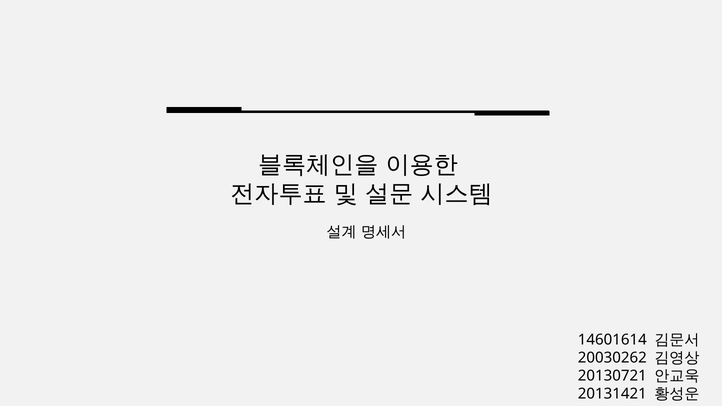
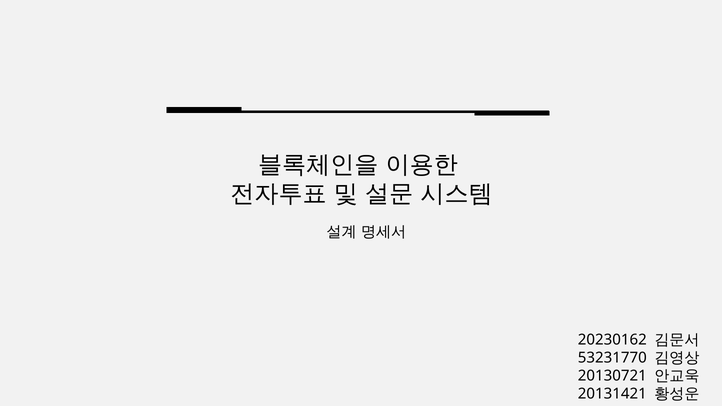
14601614: 14601614 -> 20230162 (612, 340)
20030262: 20030262 -> 53231770 (612, 358)
